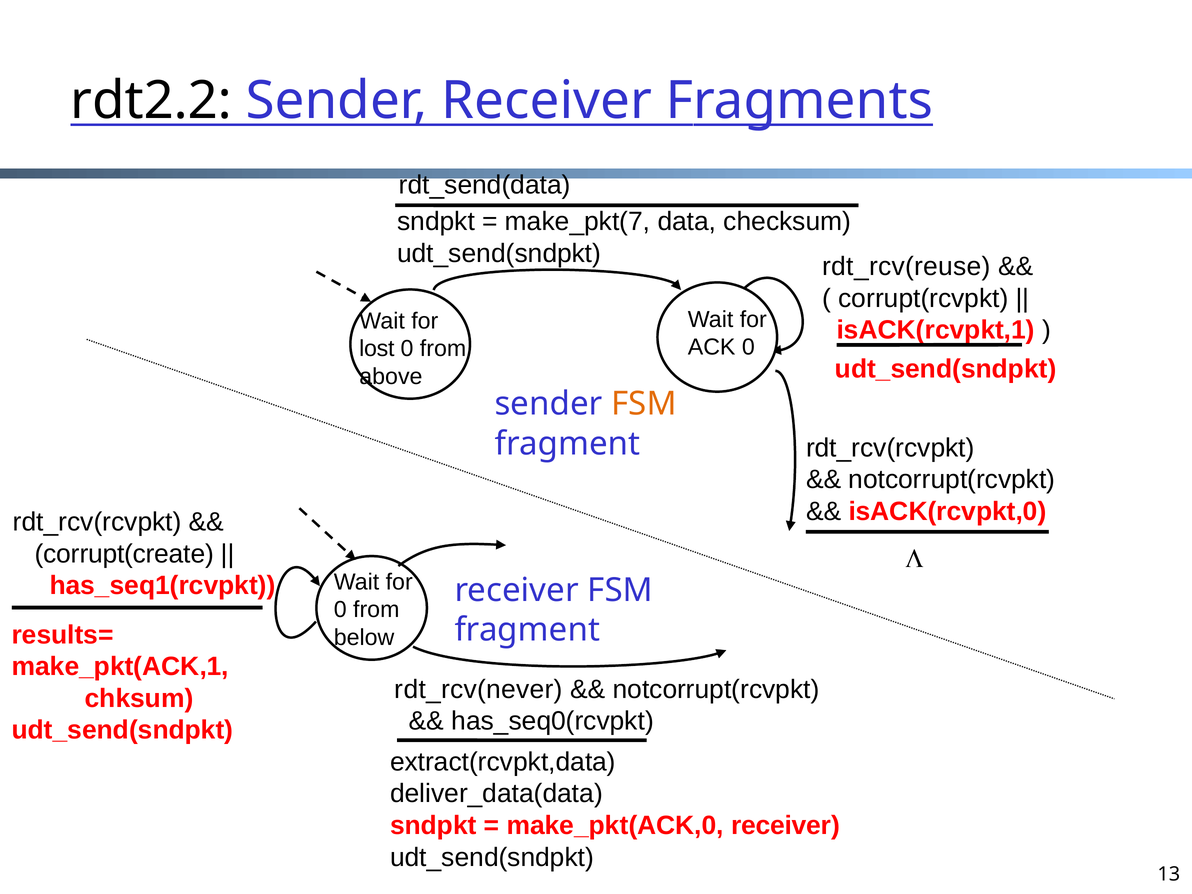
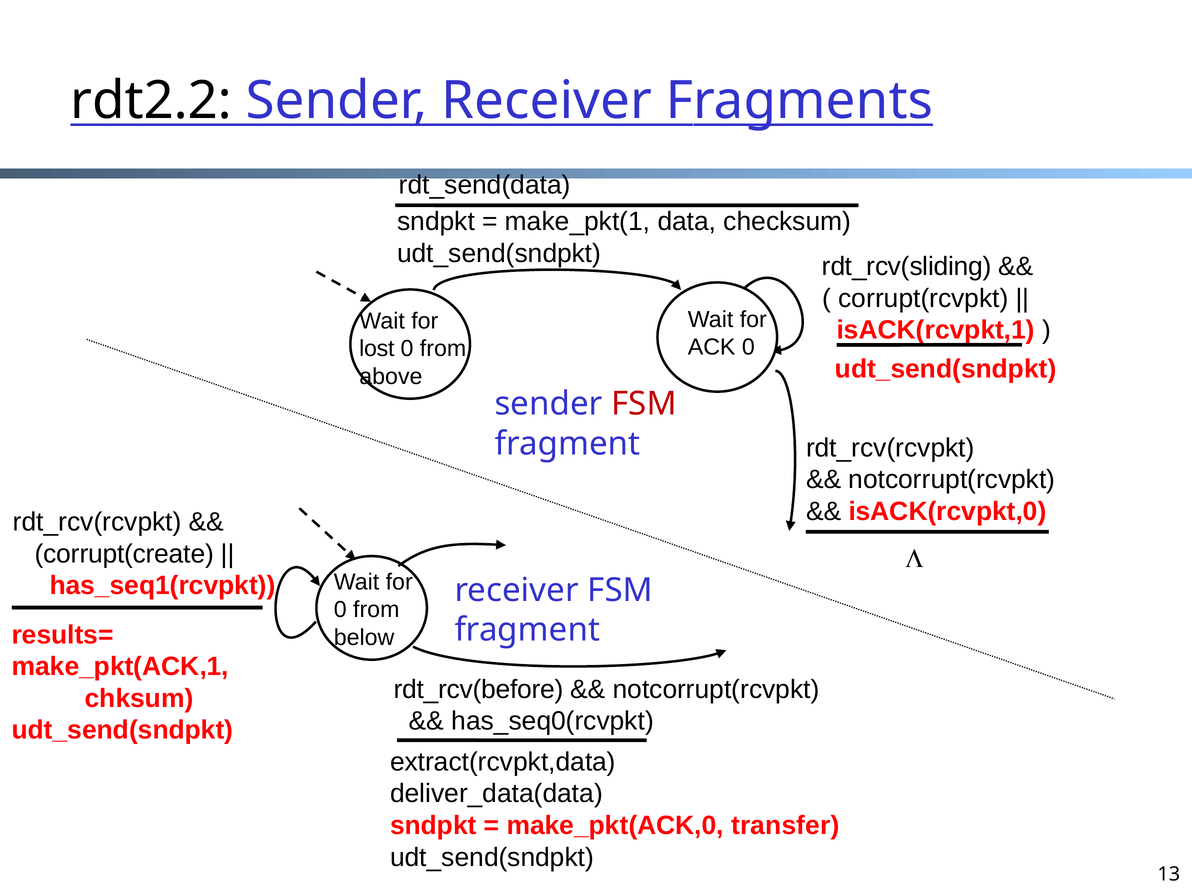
make_pkt(7: make_pkt(7 -> make_pkt(1 (578, 222)
rdt_rcv(reuse: rdt_rcv(reuse -> rdt_rcv(sliding (907, 267)
FSM colour: orange -> red (644, 404)
rdt_rcv(never: rdt_rcv(never -> rdt_rcv(before (479, 689)
make_pkt(ACK,0 receiver: receiver -> transfer (785, 826)
